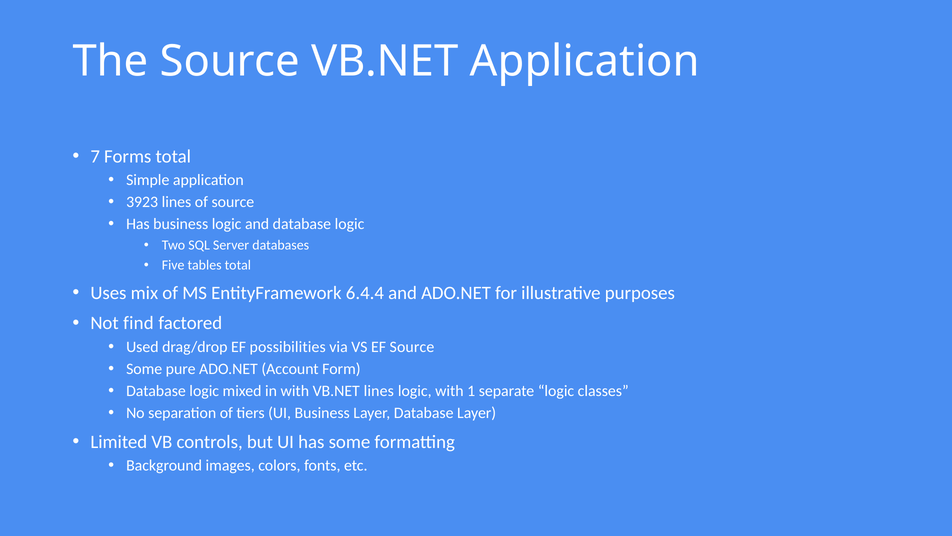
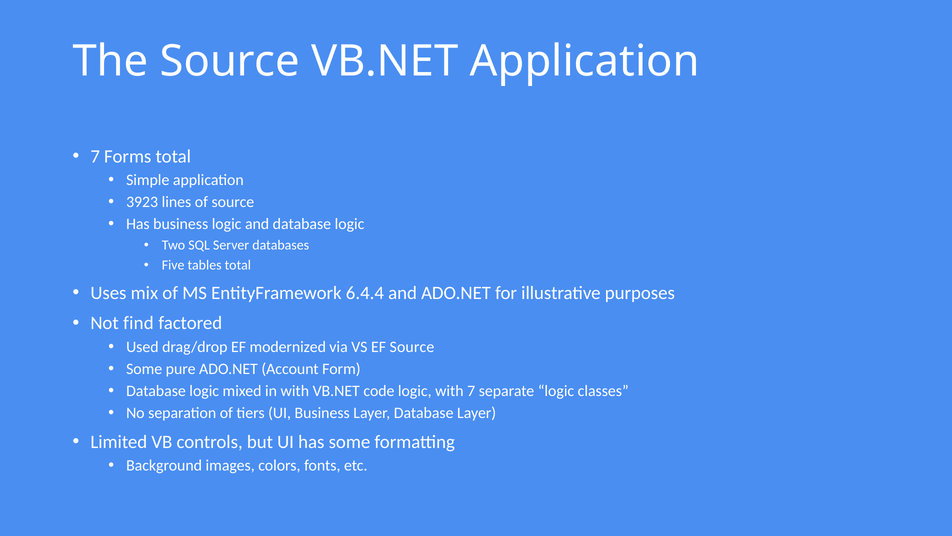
possibilities: possibilities -> modernized (288, 347)
VB.NET lines: lines -> code (379, 391)
with 1: 1 -> 7 (471, 391)
